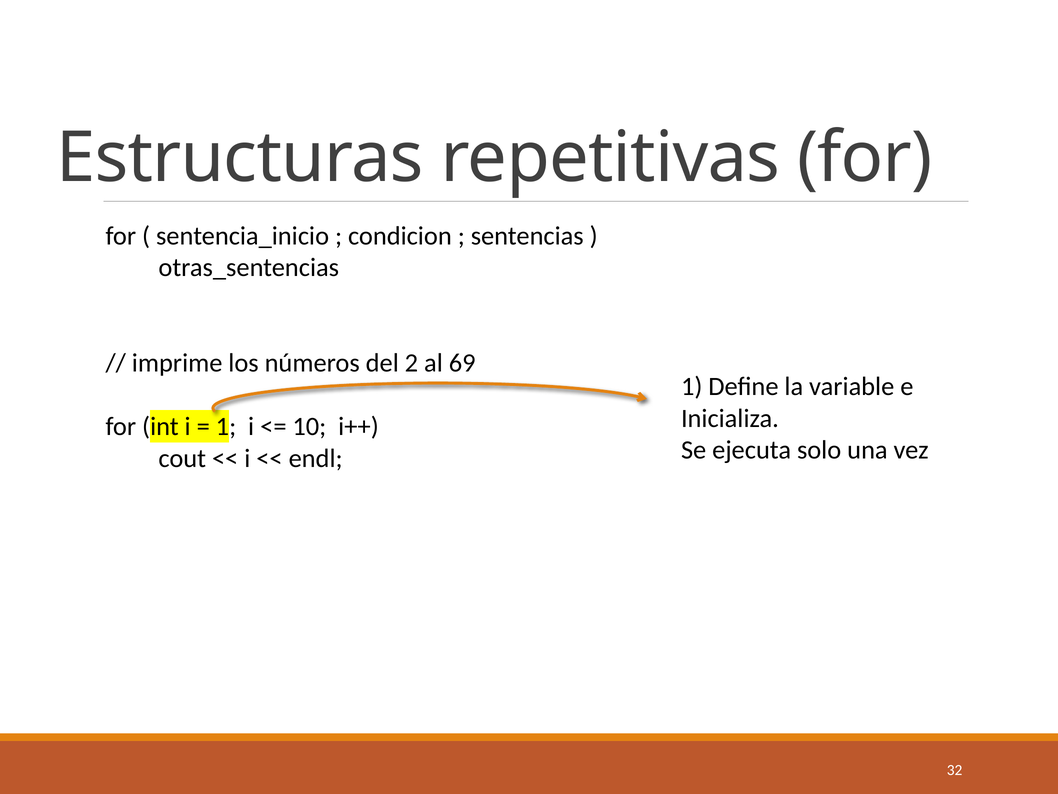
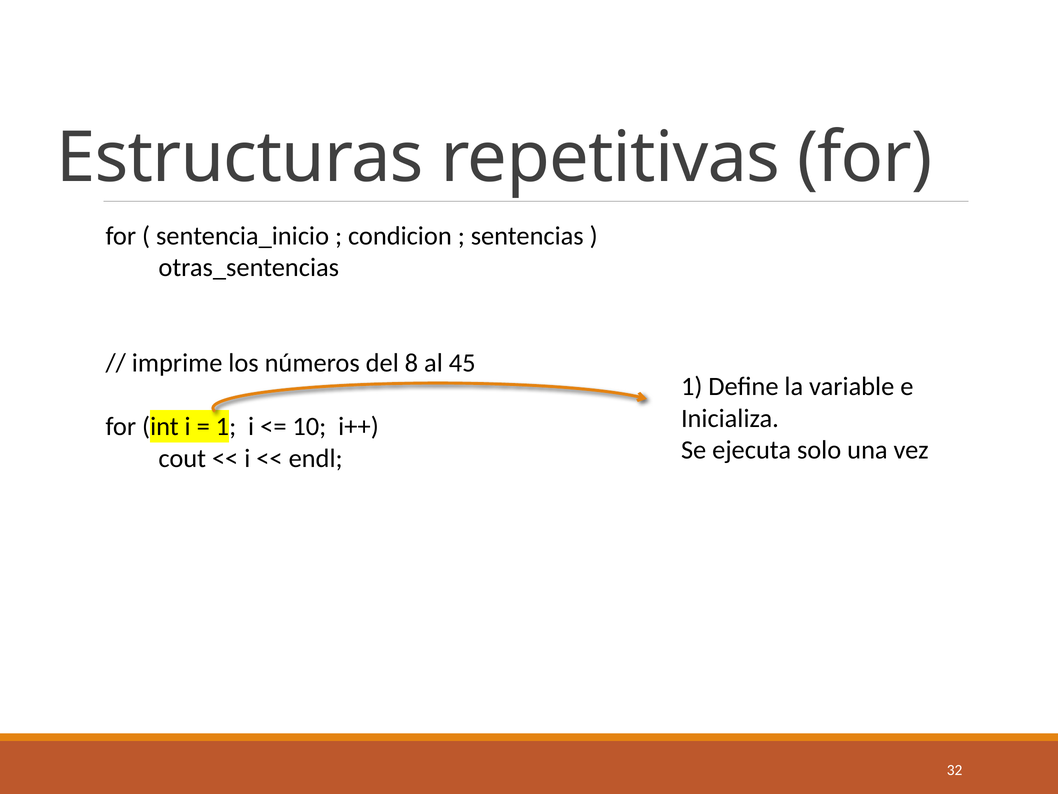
2: 2 -> 8 (411, 363)
69: 69 -> 45 (462, 363)
